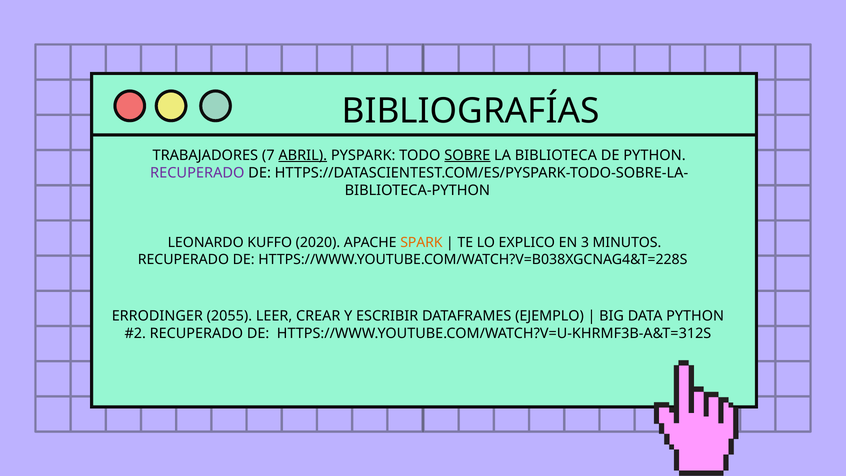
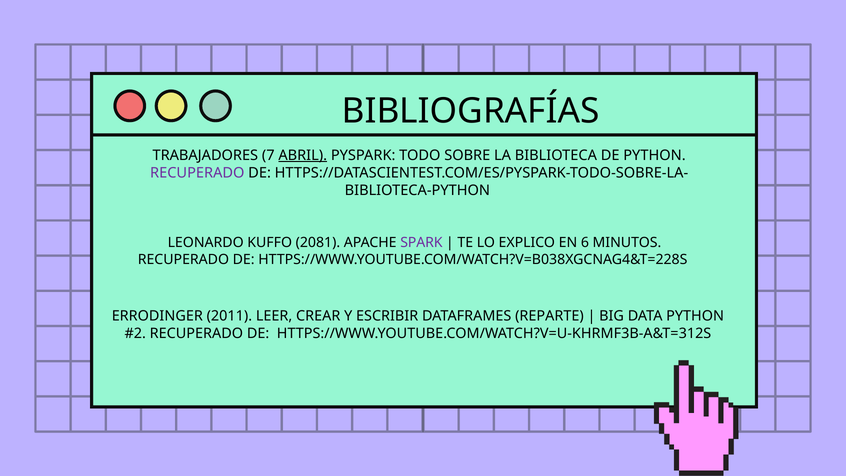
SOBRE underline: present -> none (467, 155)
2020: 2020 -> 2081 (318, 243)
SPARK colour: orange -> purple (421, 243)
3: 3 -> 6 (585, 243)
2055: 2055 -> 2011 (229, 316)
EJEMPLO: EJEMPLO -> REPARTE (549, 316)
